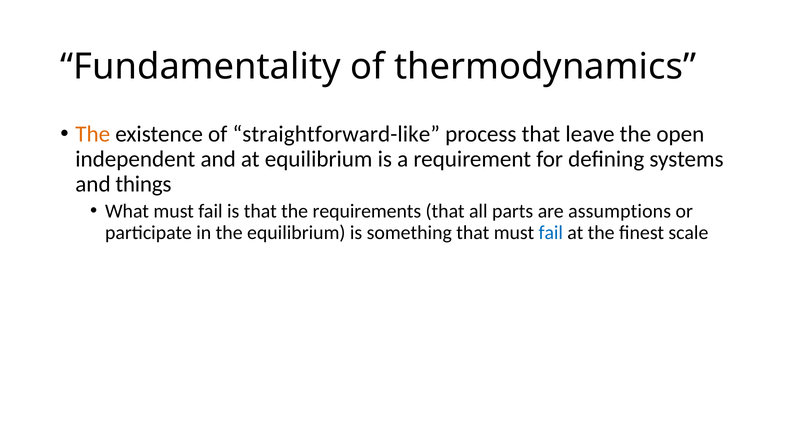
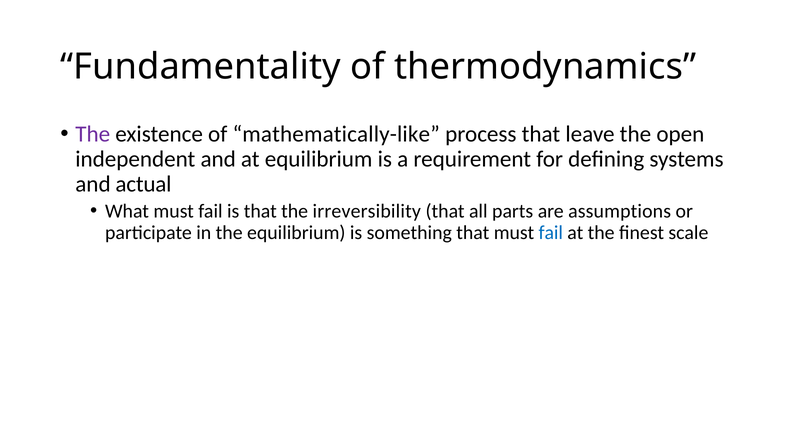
The colour: orange -> purple (93, 134)
straightforward-like: straightforward-like -> mathematically-like (336, 134)
things: things -> actual (143, 184)
requirements: requirements -> irreversibility (367, 211)
